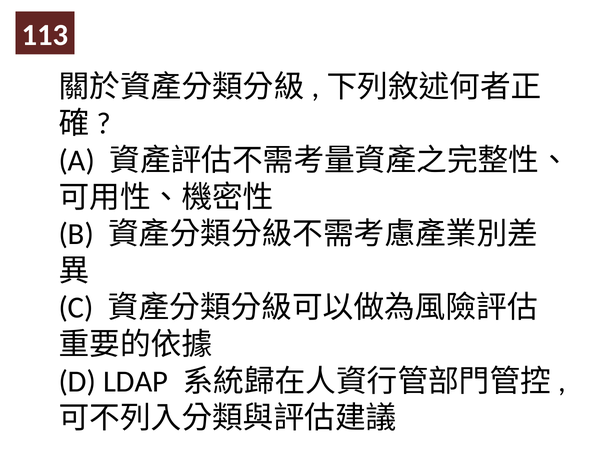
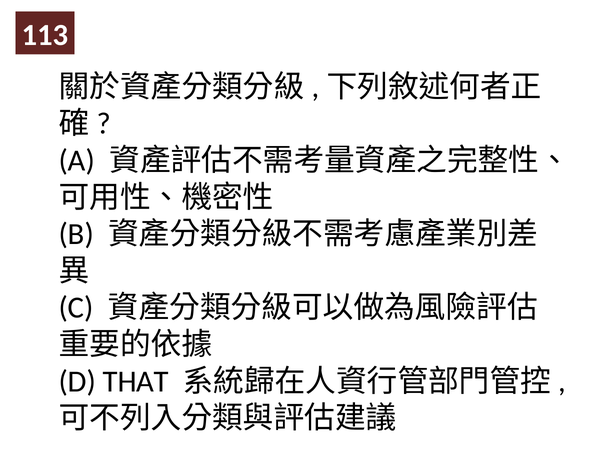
LDAP: LDAP -> THAT (136, 382)
